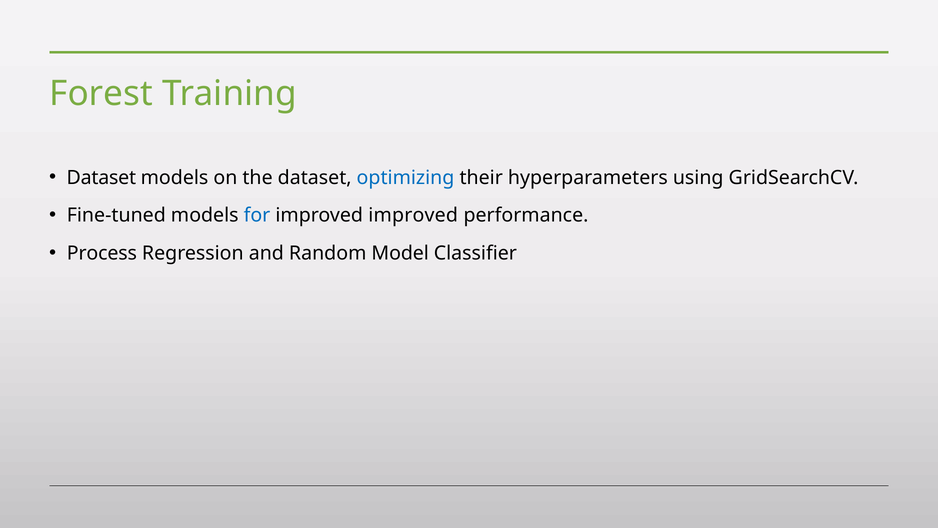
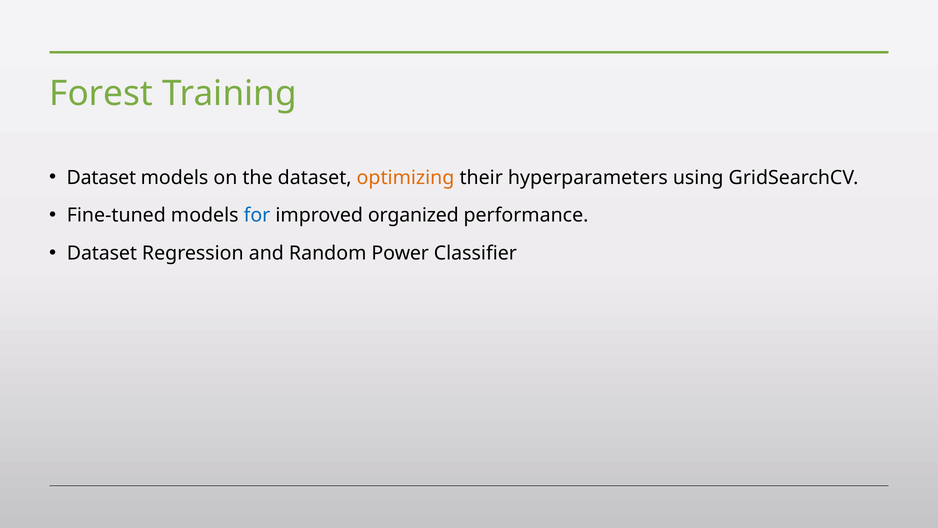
optimizing colour: blue -> orange (405, 177)
improved improved: improved -> organized (413, 215)
Process: Process -> Dataset (102, 253)
Model: Model -> Power (400, 253)
